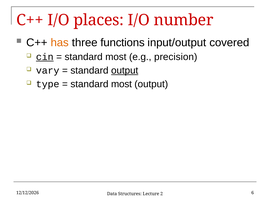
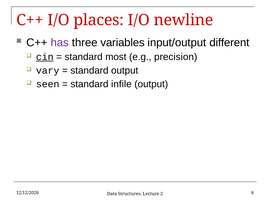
number: number -> newline (184, 20)
has colour: orange -> purple (60, 43)
functions: functions -> variables (123, 43)
covered: covered -> different (229, 43)
output underline: present -> none (125, 71)
type: type -> seen (48, 84)
most: most -> infile (121, 84)
